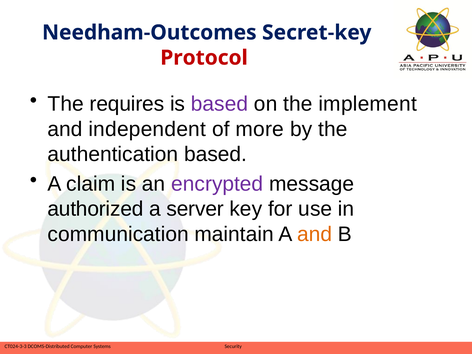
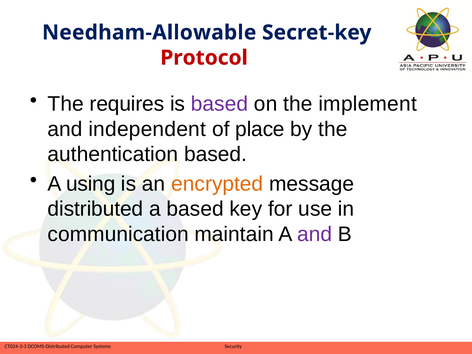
Needham-Outcomes: Needham-Outcomes -> Needham-Allowable (149, 33)
more: more -> place (260, 129)
claim: claim -> using (91, 184)
encrypted colour: purple -> orange (217, 184)
authorized: authorized -> distributed (95, 209)
a server: server -> based (195, 209)
and colour: orange -> purple (315, 234)
